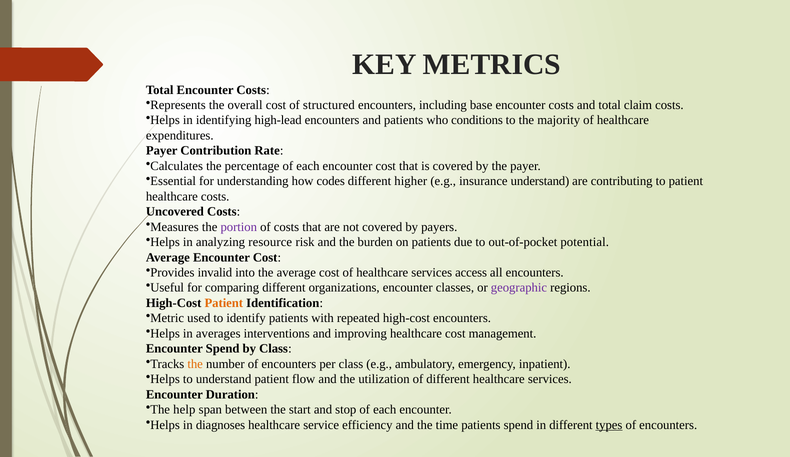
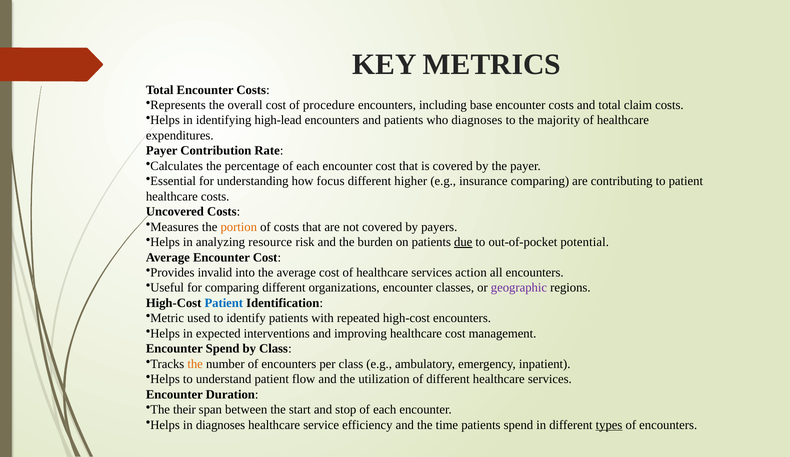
structured: structured -> procedure (329, 105)
who conditions: conditions -> diagnoses (477, 120)
codes: codes -> focus (331, 181)
insurance understand: understand -> comparing (540, 181)
portion colour: purple -> orange (239, 227)
due underline: none -> present (463, 242)
access: access -> action (471, 272)
Patient colour: orange -> blue (224, 303)
averages: averages -> expected (218, 333)
help: help -> their (184, 409)
